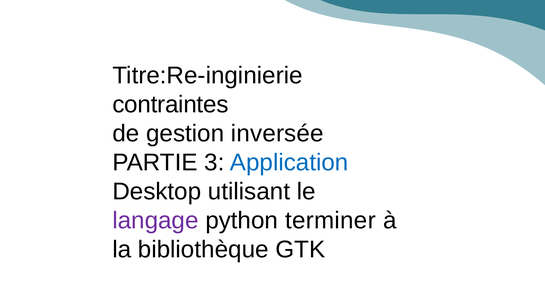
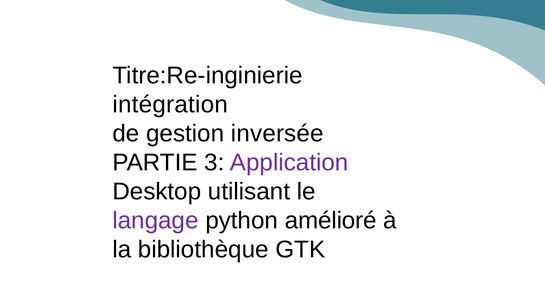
contraintes: contraintes -> intégration (170, 105)
Application colour: blue -> purple (289, 163)
terminer: terminer -> amélioré (331, 221)
